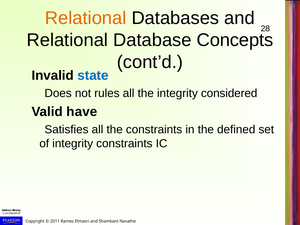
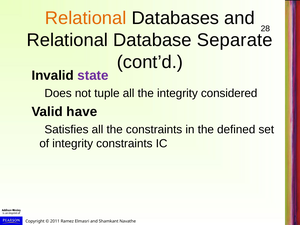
Concepts: Concepts -> Separate (235, 40)
state colour: blue -> purple (93, 76)
rules: rules -> tuple (107, 93)
